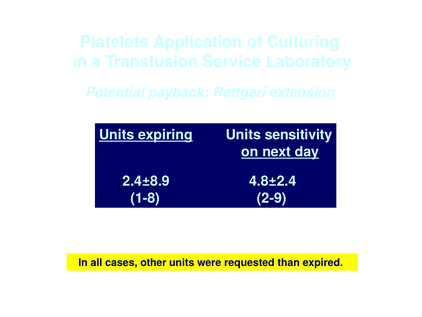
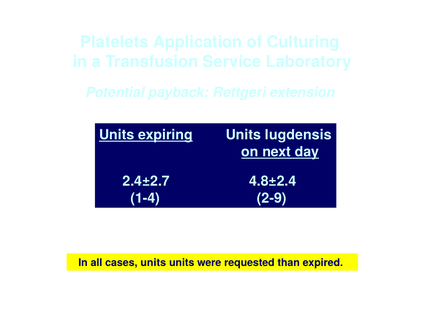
sensitivity: sensitivity -> lugdensis (298, 135)
2.4±8.9: 2.4±8.9 -> 2.4±2.7 (146, 181)
1-8: 1-8 -> 1-4 (145, 198)
cases other: other -> units (153, 262)
